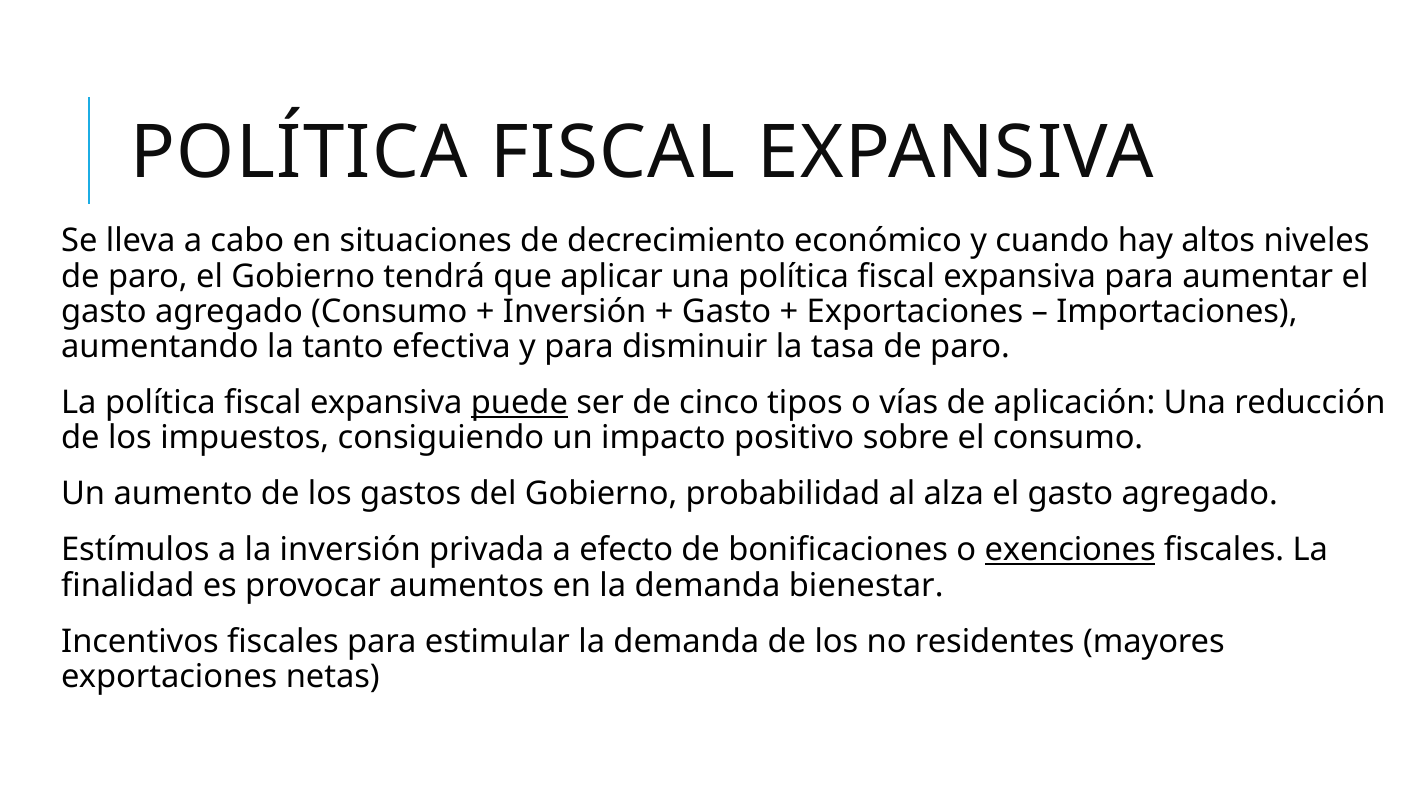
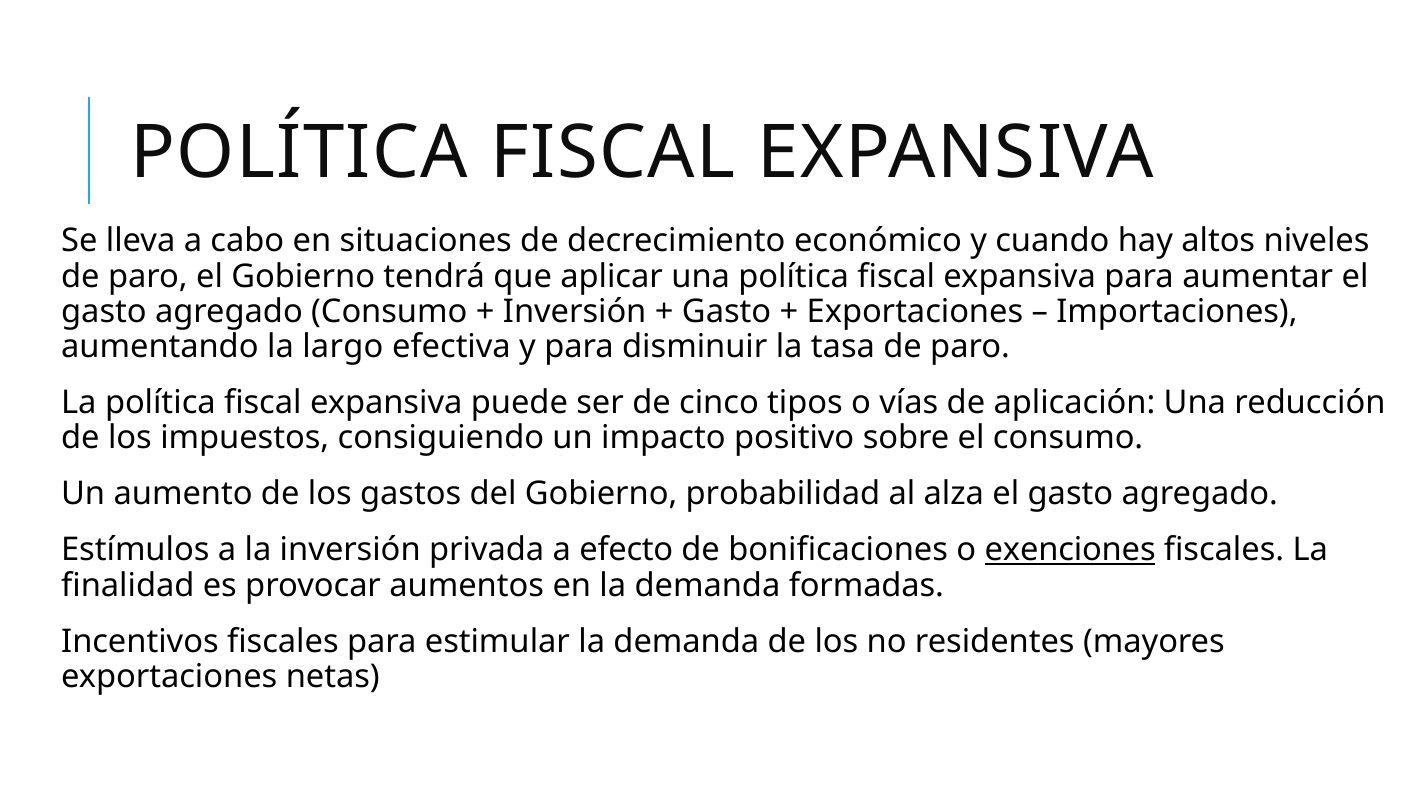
tanto: tanto -> largo (343, 347)
puede underline: present -> none (519, 403)
bienestar: bienestar -> formadas (866, 586)
